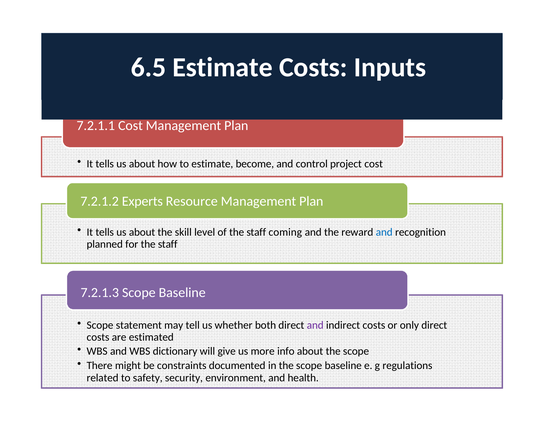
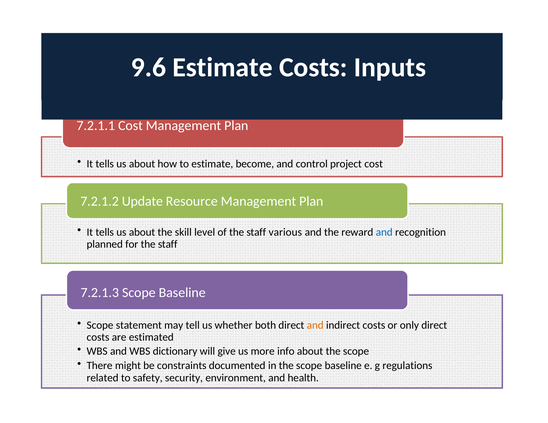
6.5: 6.5 -> 9.6 (149, 67)
Experts: Experts -> Update (142, 202)
coming: coming -> various (285, 232)
and colour: purple -> orange (315, 326)
